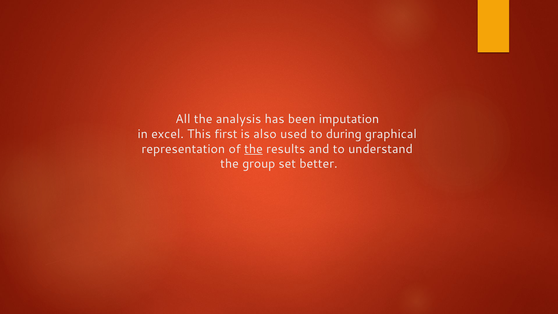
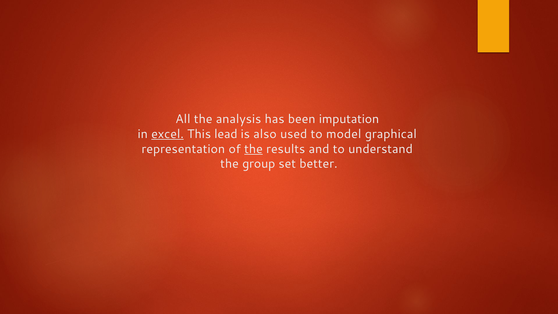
excel underline: none -> present (167, 134)
first: first -> lead (226, 134)
during: during -> model (344, 134)
